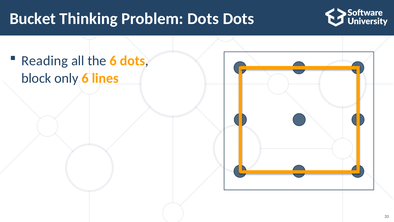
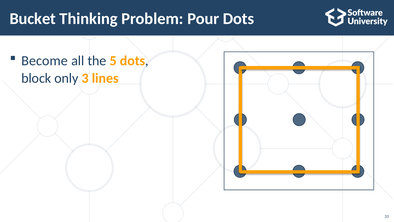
Problem Dots: Dots -> Pour (203, 19)
Reading: Reading -> Become (45, 61)
the 6: 6 -> 5 (113, 61)
only 6: 6 -> 3 (85, 78)
